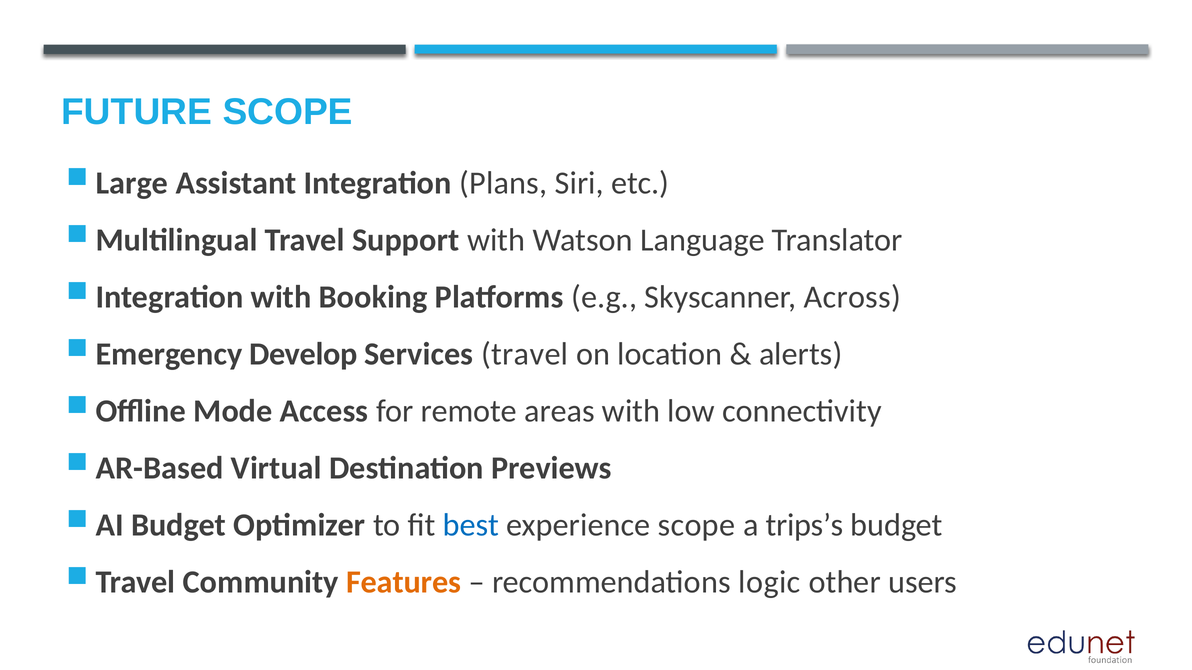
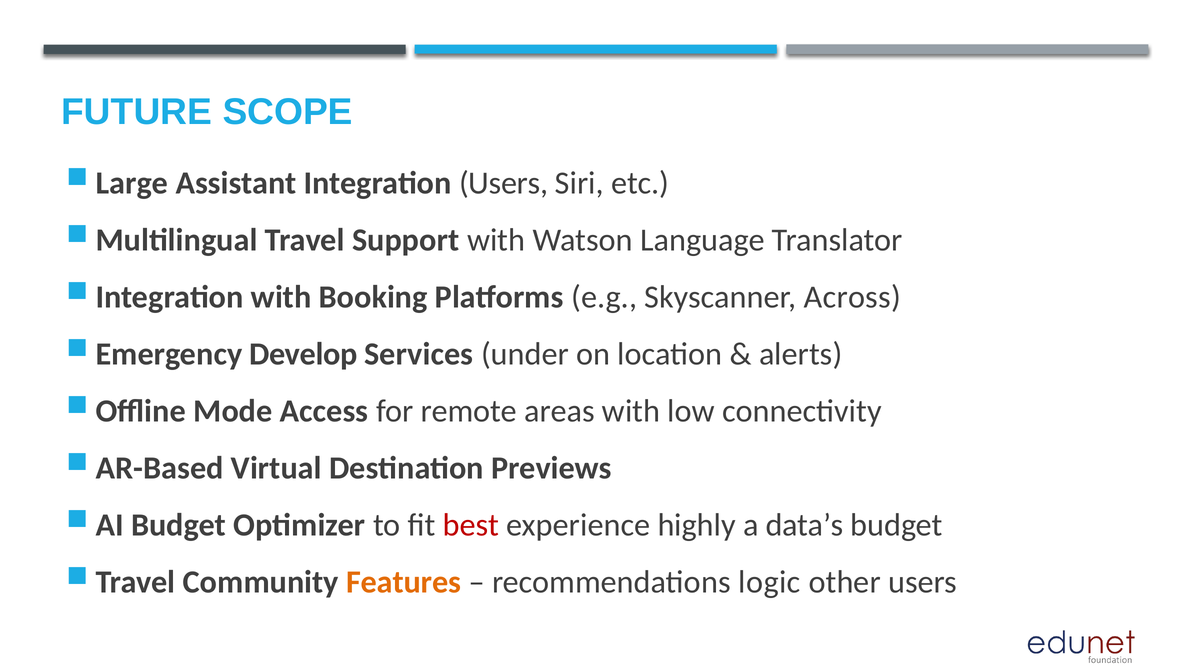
Integration Plans: Plans -> Users (504, 183)
Services travel: travel -> under (525, 354)
best colour: blue -> red (471, 525)
experience scope: scope -> highly (697, 525)
trips’s: trips’s -> data’s (805, 525)
